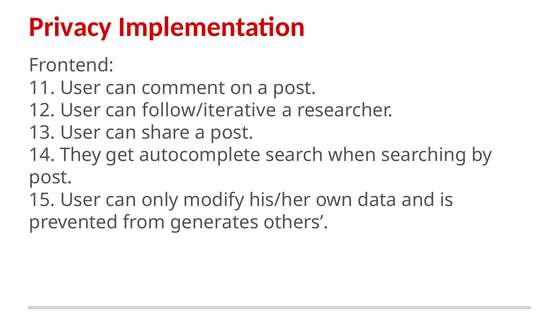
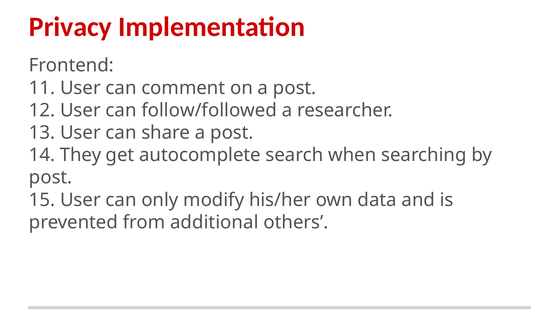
follow/iterative: follow/iterative -> follow/followed (209, 110)
generates: generates -> additional (214, 222)
